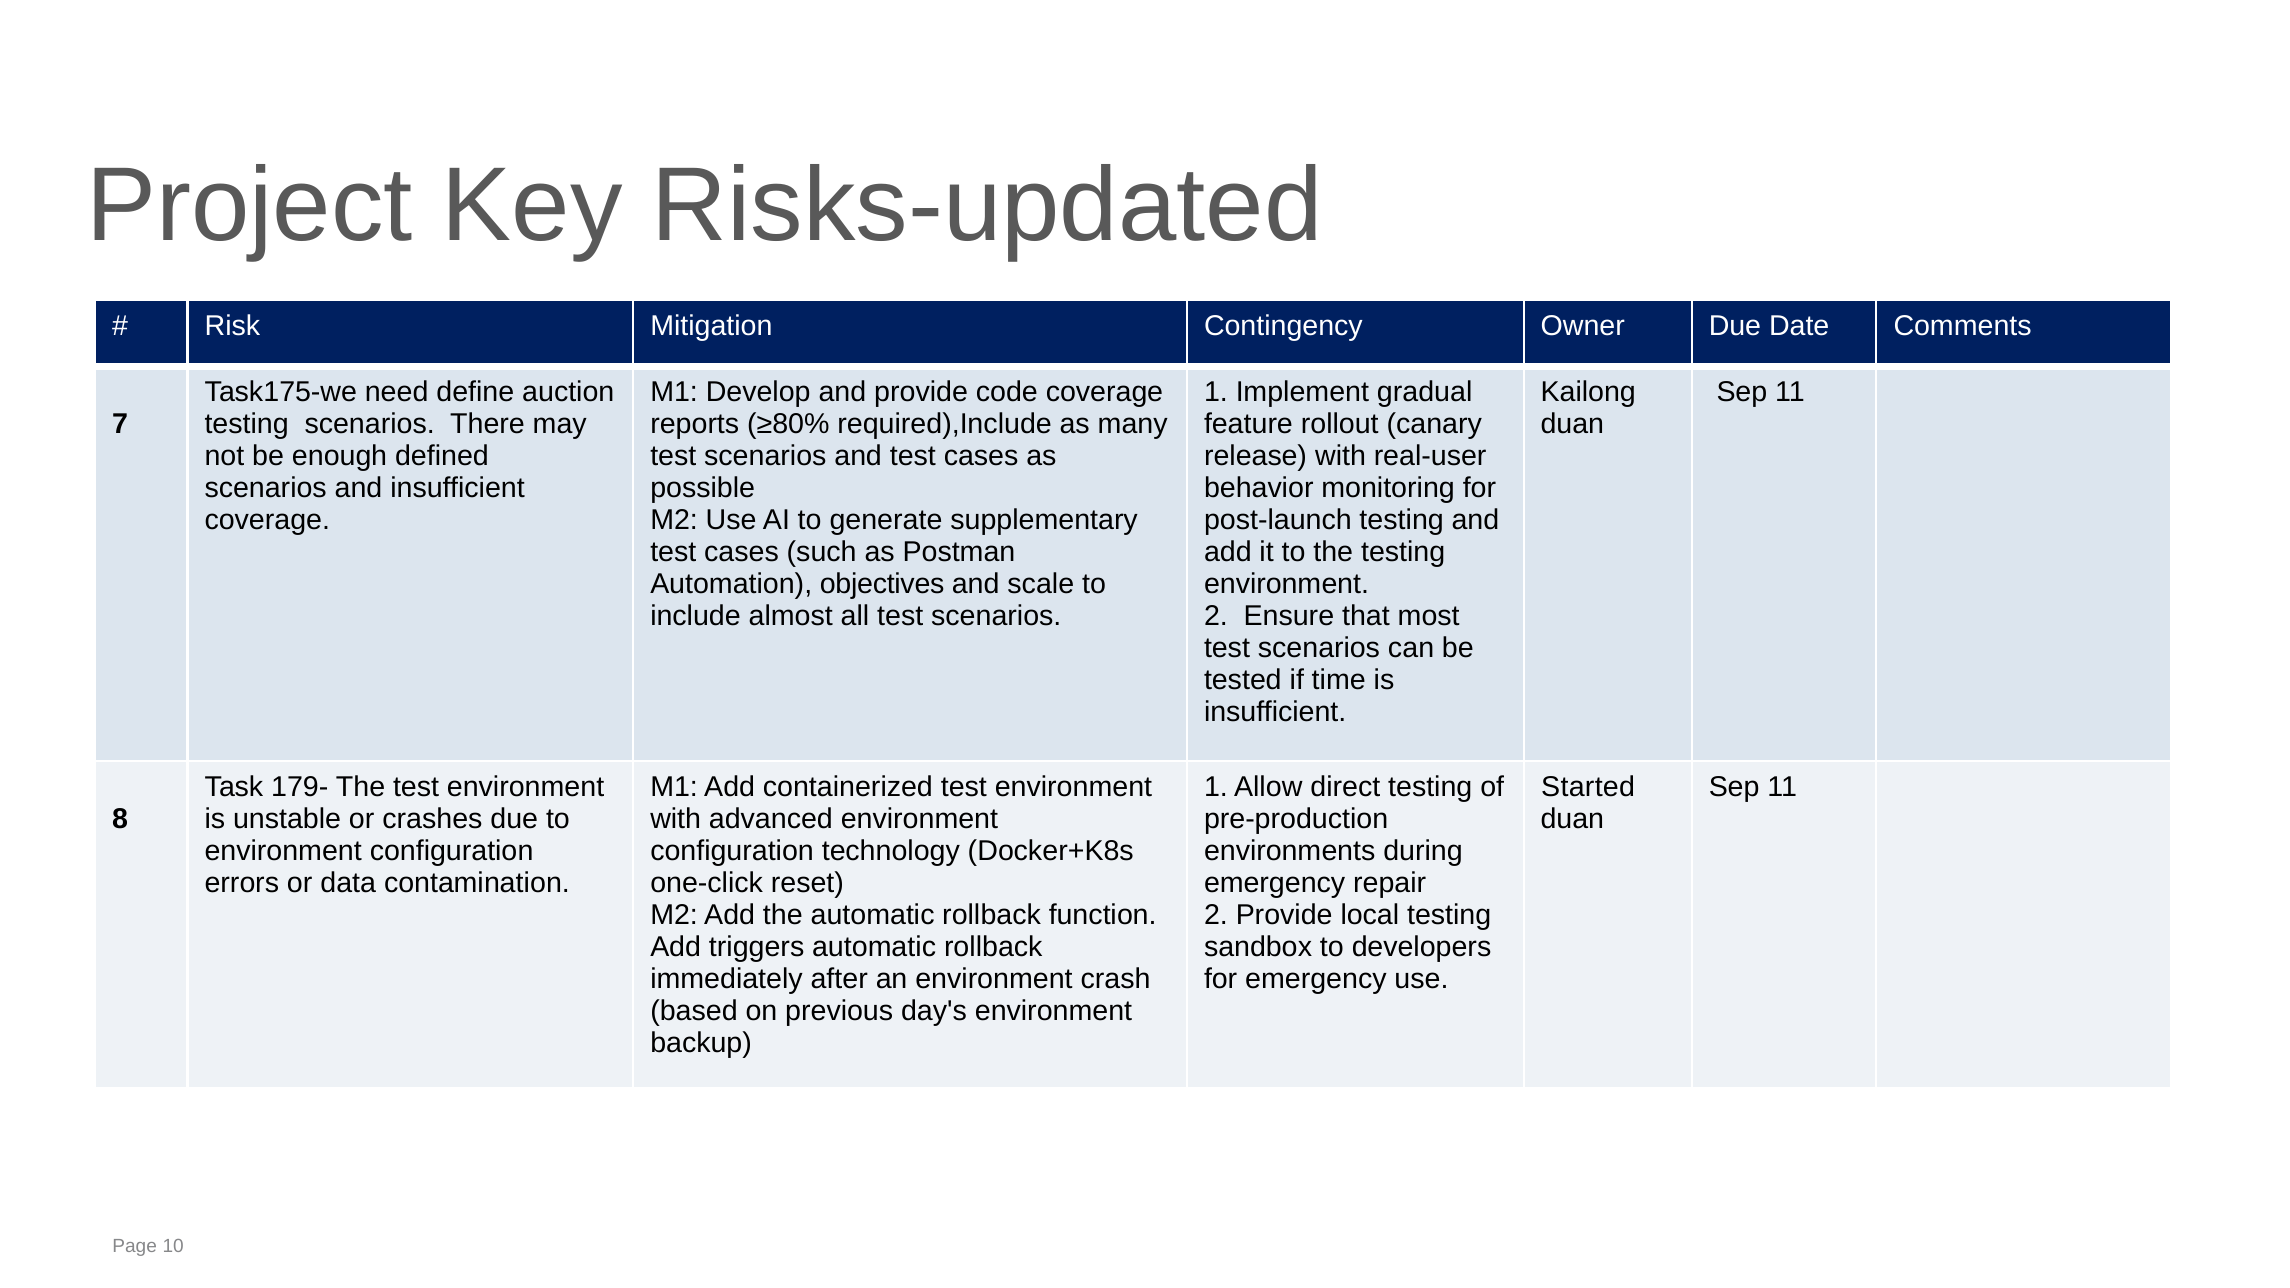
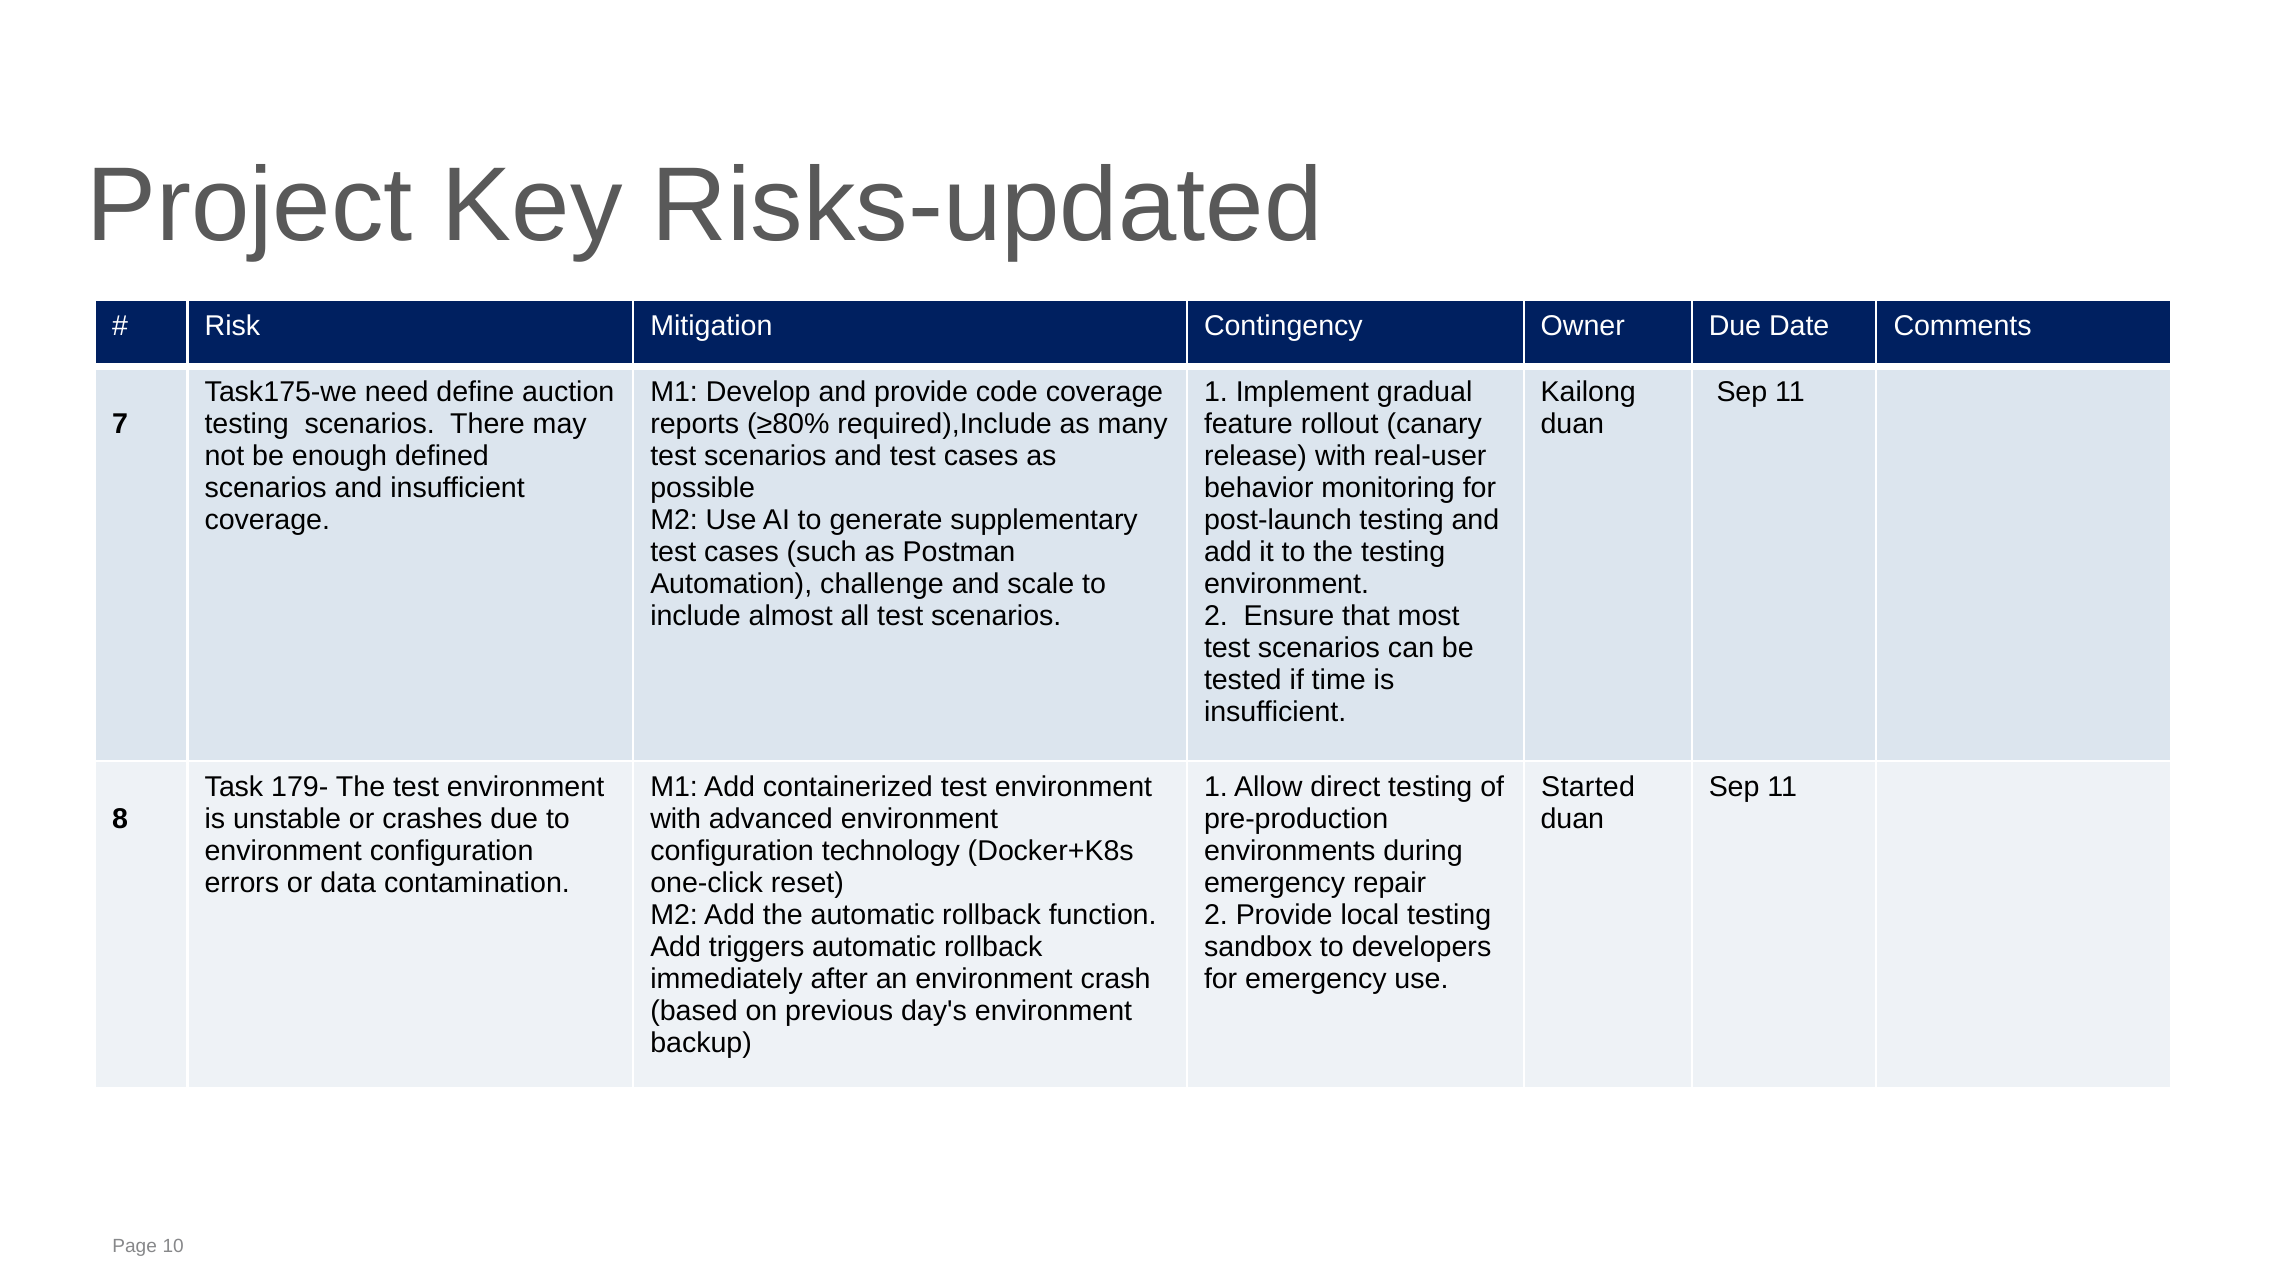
objectives: objectives -> challenge (882, 584)
